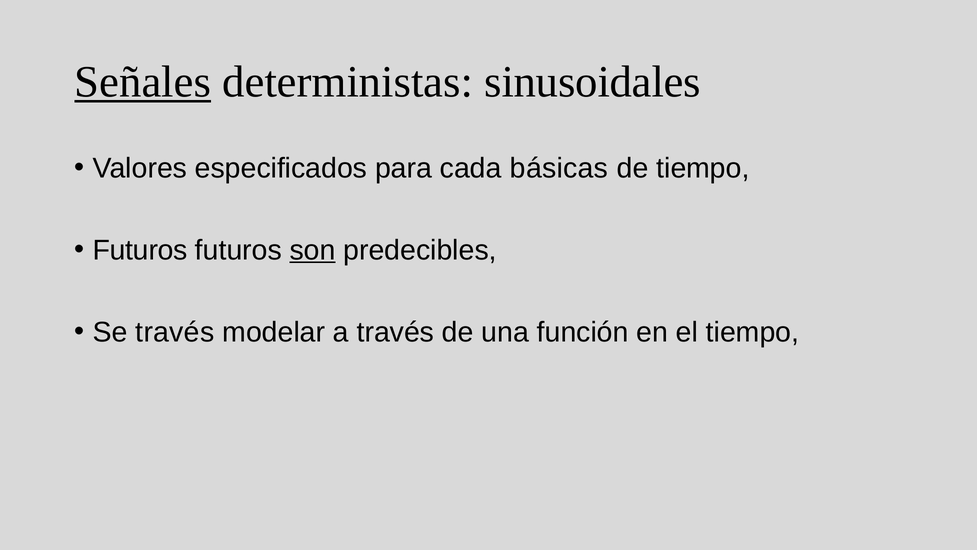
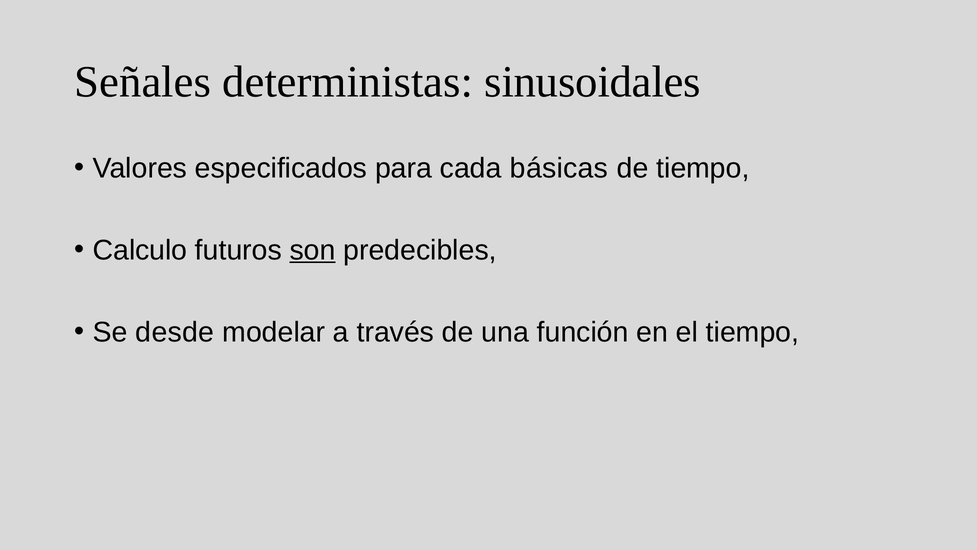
Señales underline: present -> none (143, 82)
Futuros: Futuros -> Calculo (140, 250)
Se través: través -> desde (175, 332)
